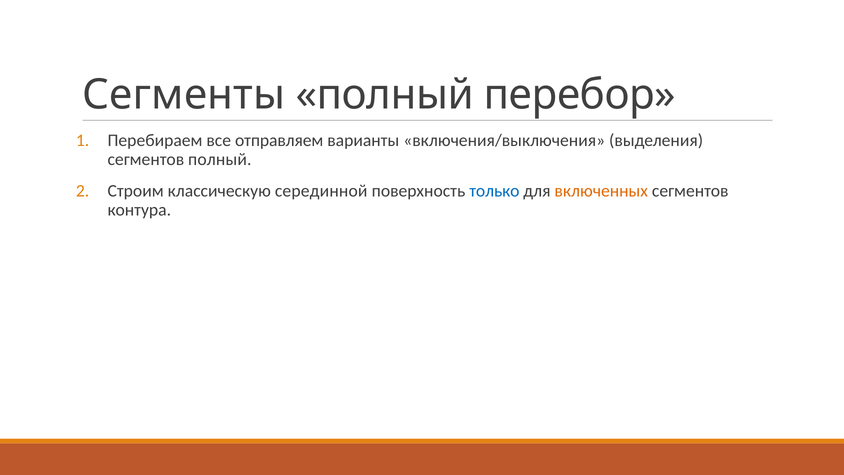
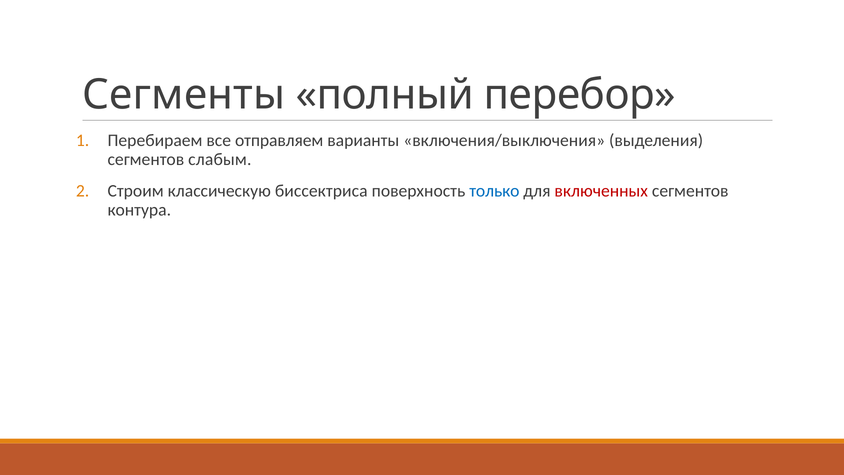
сегментов полный: полный -> слабым (220, 159)
серединной: серединной -> биссектриса (321, 191)
включенных colour: orange -> red (601, 191)
